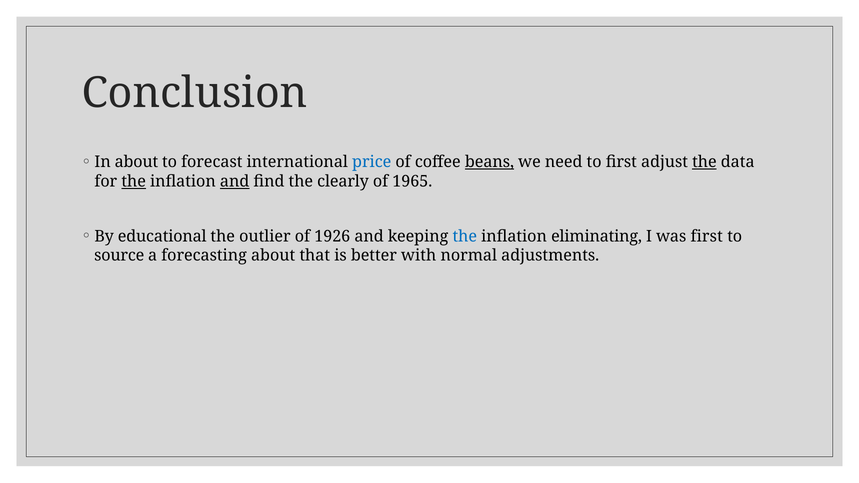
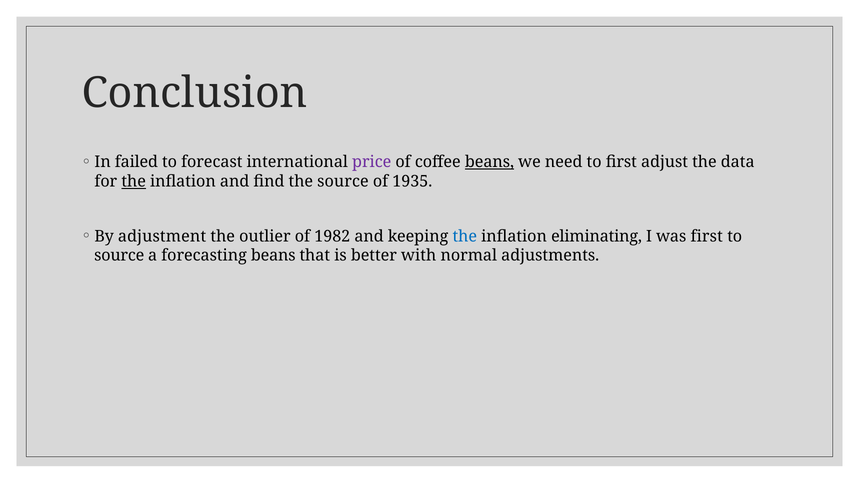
In about: about -> failed (136, 162)
price colour: blue -> purple (372, 162)
the underline: present -> none (704, 162)
and underline: present -> none (235, 182)
the clearly: clearly -> source (343, 182)
1965: 1965 -> 1935 (412, 182)
educational: educational -> adjustment (162, 236)
1926: 1926 -> 1982 (332, 236)
forecasting about: about -> beans (273, 256)
